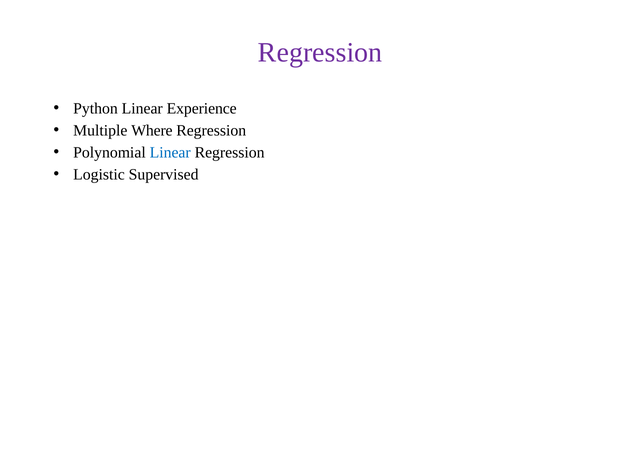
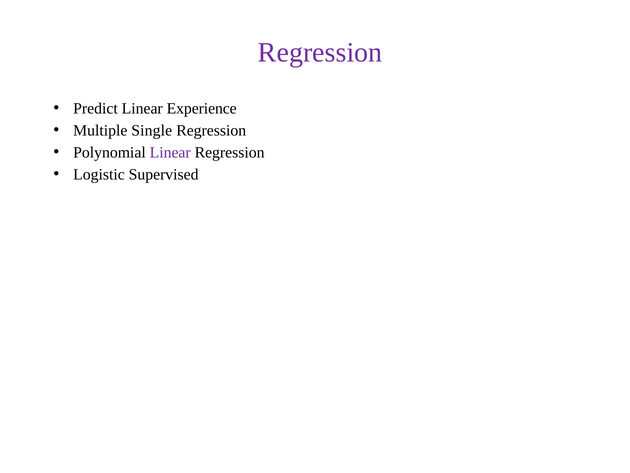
Python: Python -> Predict (96, 108)
Where: Where -> Single (152, 130)
Linear colour: blue -> purple (170, 152)
